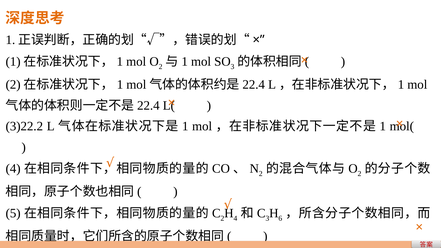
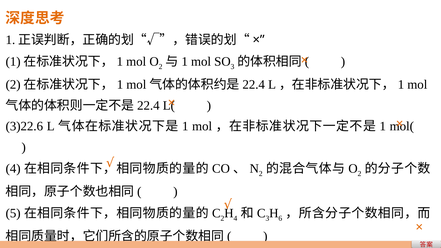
3)22.2: 3)22.2 -> 3)22.6 (24, 126)
